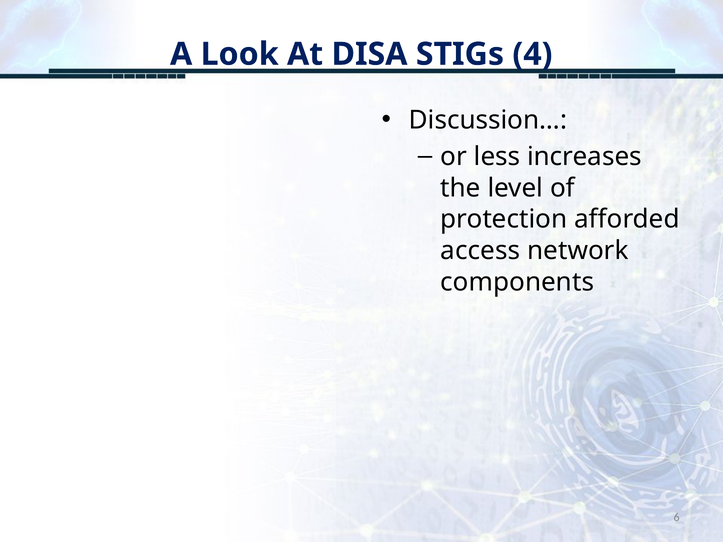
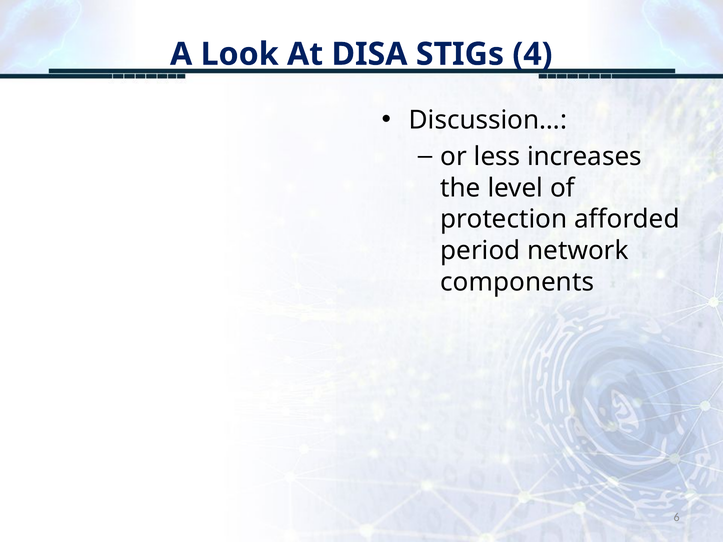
access: access -> period (480, 251)
